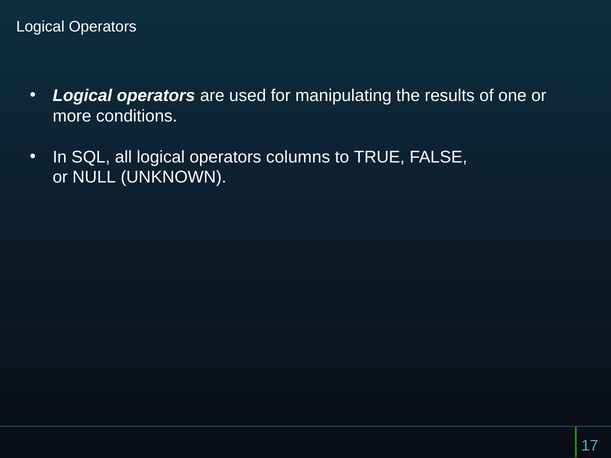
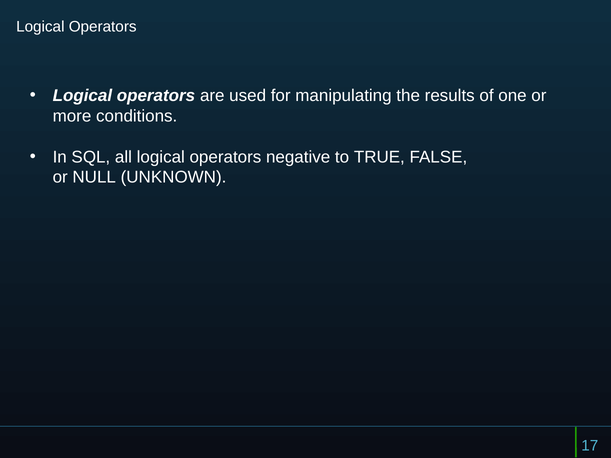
columns: columns -> negative (298, 157)
